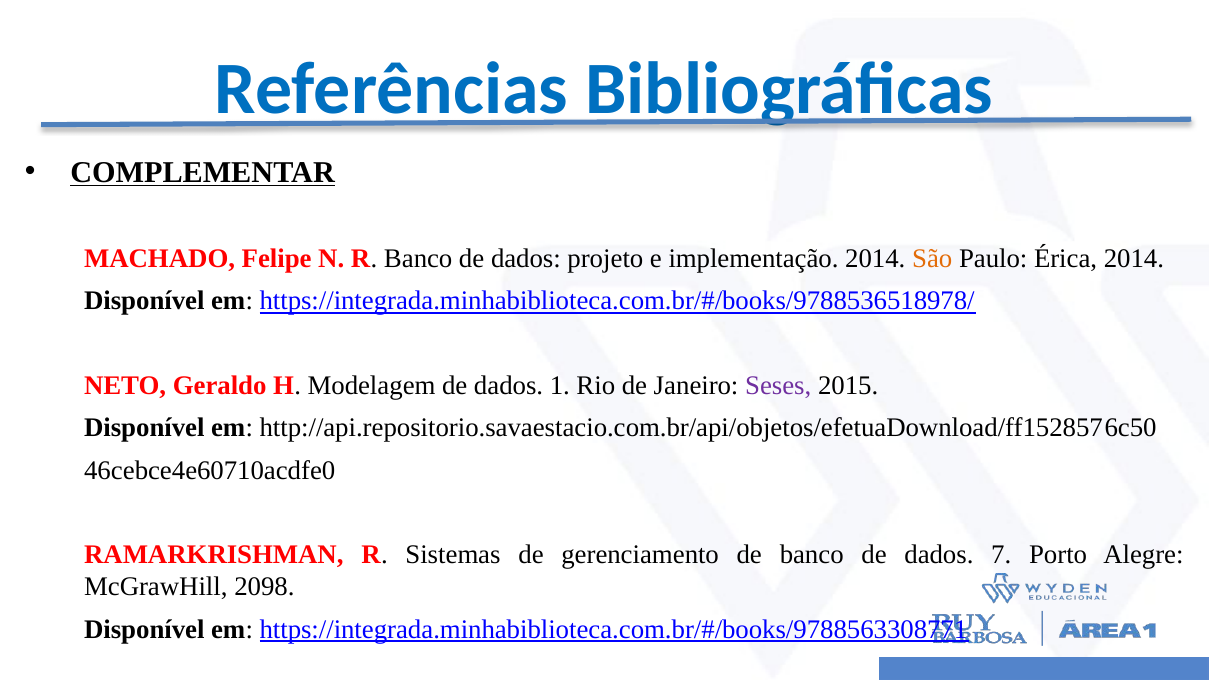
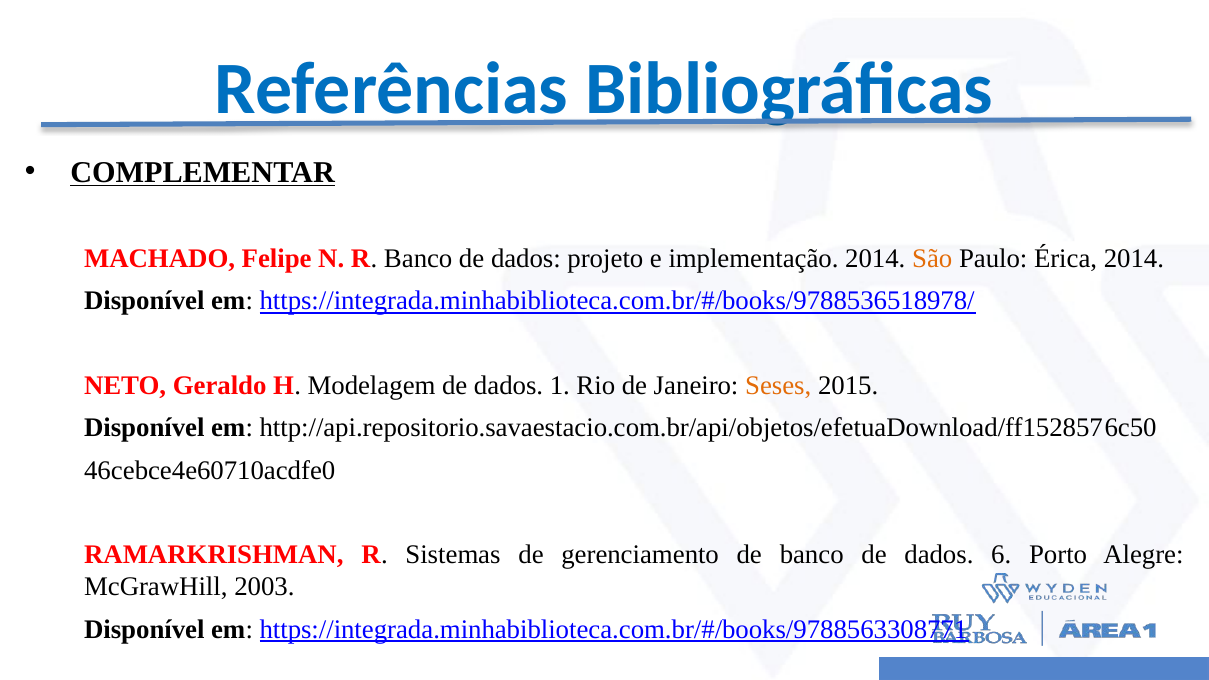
Seses colour: purple -> orange (778, 386)
7: 7 -> 6 (1001, 555)
2098: 2098 -> 2003 (264, 587)
